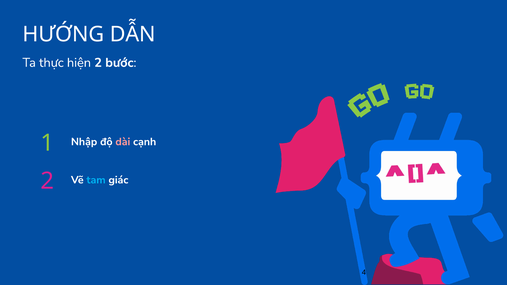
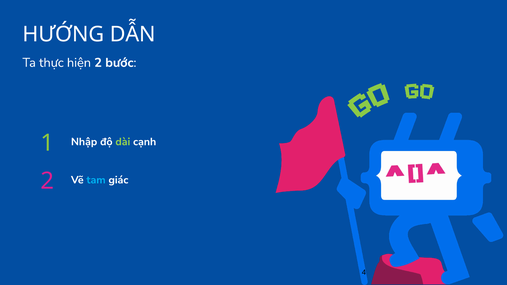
dài colour: pink -> light green (123, 142)
